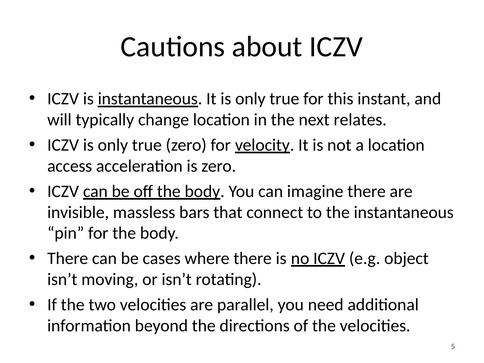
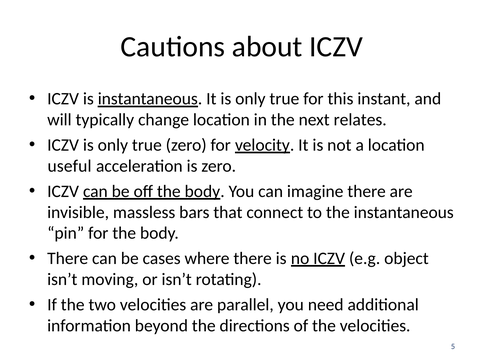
access: access -> useful (70, 166)
